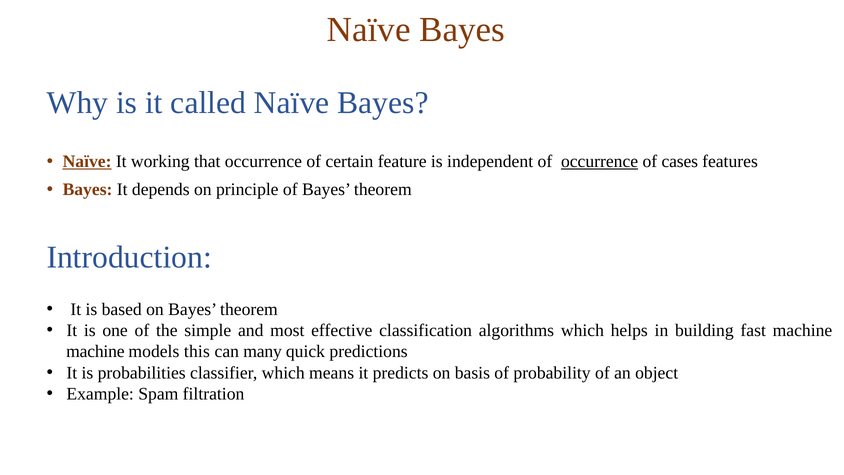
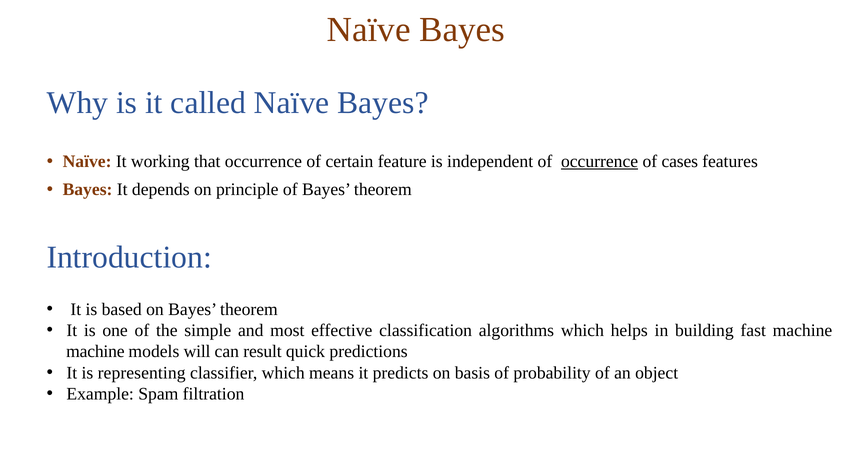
Naïve underline: present -> none (87, 162)
this: this -> will (197, 351)
many: many -> result (263, 351)
probabilities: probabilities -> representing (142, 373)
